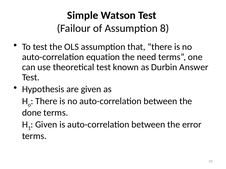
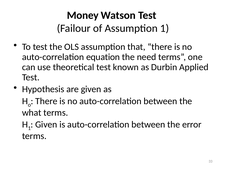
Simple: Simple -> Money (83, 15)
Assumption 8: 8 -> 1 (165, 28)
Answer: Answer -> Applied (194, 67)
done: done -> what (32, 113)
